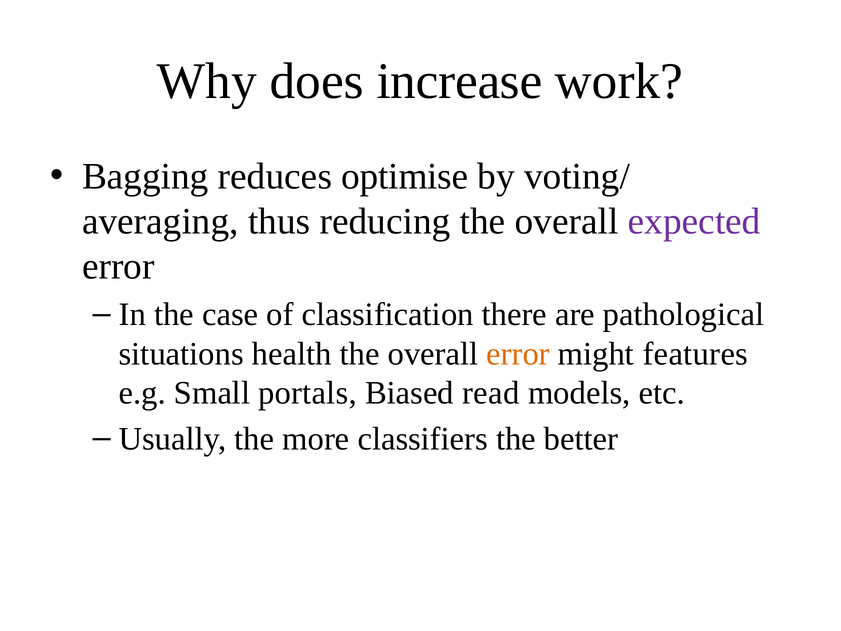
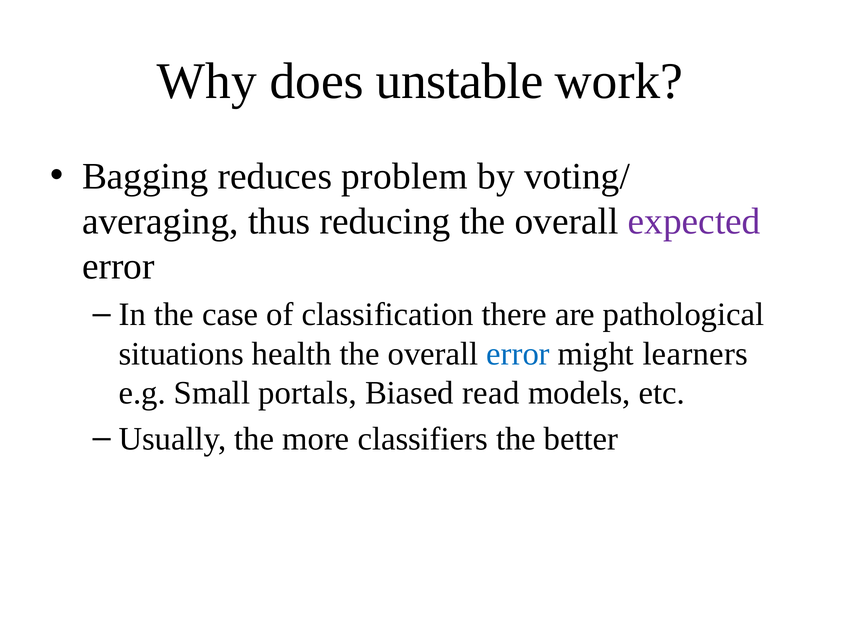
increase: increase -> unstable (460, 81)
optimise: optimise -> problem (405, 176)
error colour: orange -> blue (518, 354)
features: features -> learners (695, 354)
